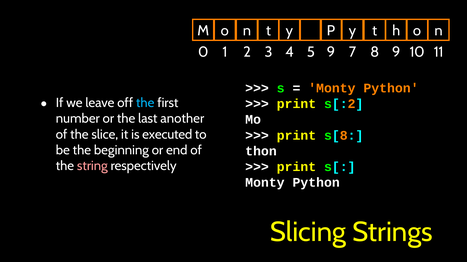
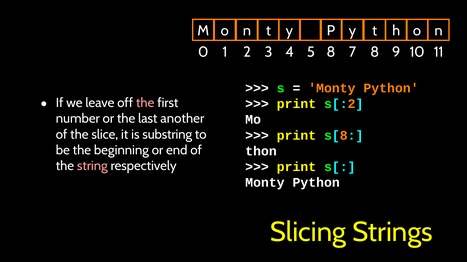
5 9: 9 -> 8 (331, 52)
the colour: light blue -> pink (145, 103)
executed: executed -> substring (167, 135)
